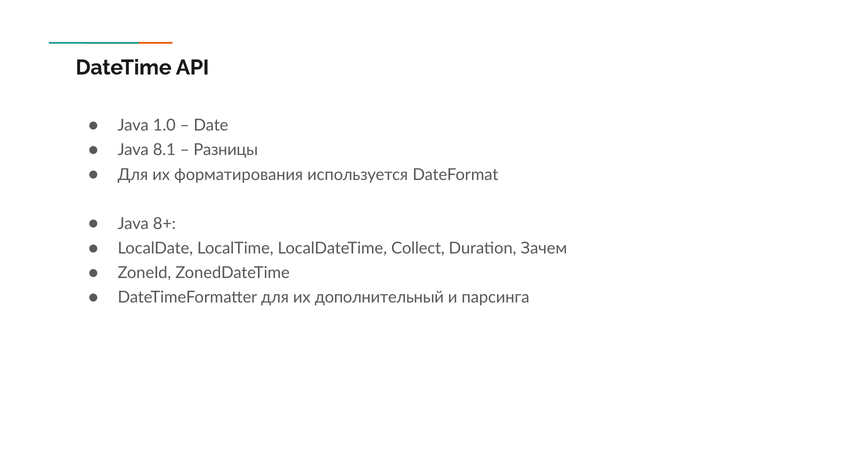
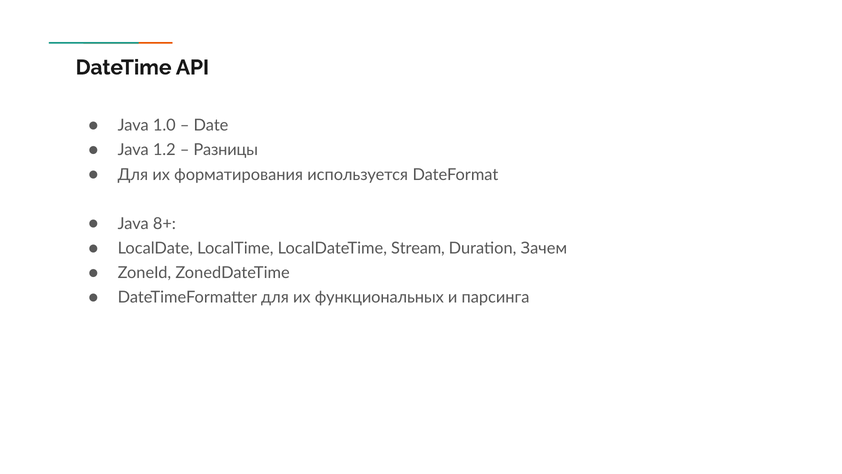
8.1: 8.1 -> 1.2 (164, 150)
Collect: Collect -> Stream (418, 248)
дополнительный: дополнительный -> функциональных (379, 297)
